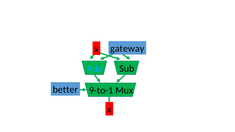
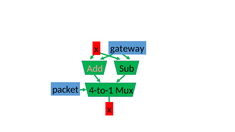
Add colour: light blue -> pink (95, 69)
better: better -> packet (65, 90)
9-to-1: 9-to-1 -> 4-to-1 (101, 90)
